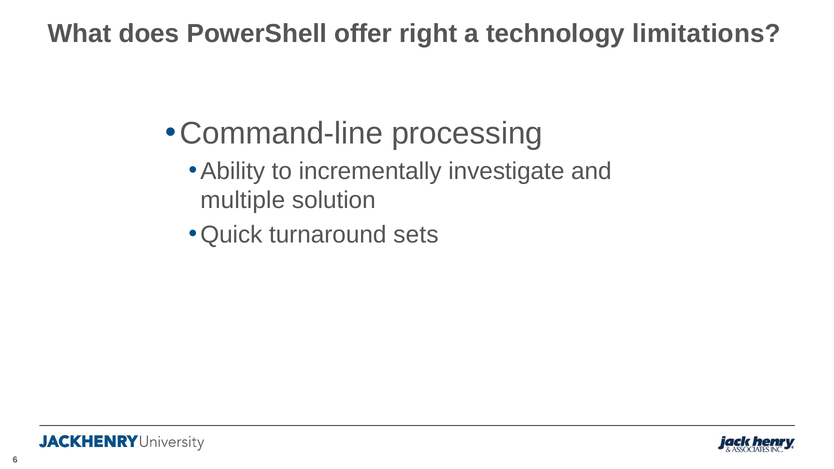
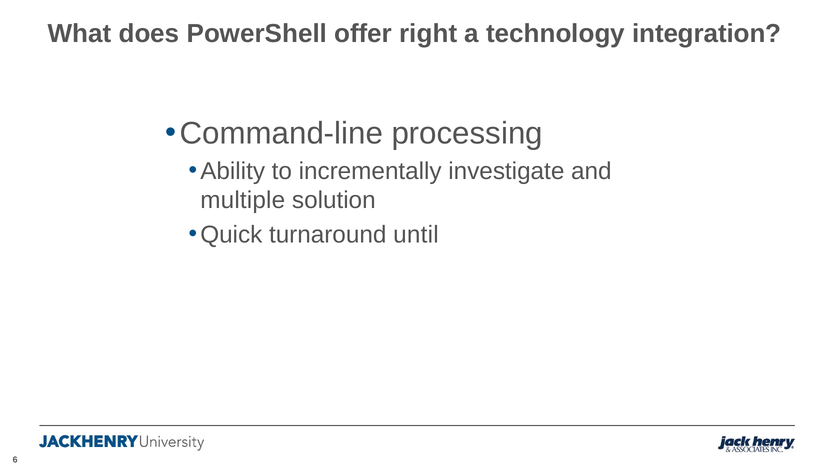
limitations: limitations -> integration (707, 34)
sets: sets -> until (416, 235)
